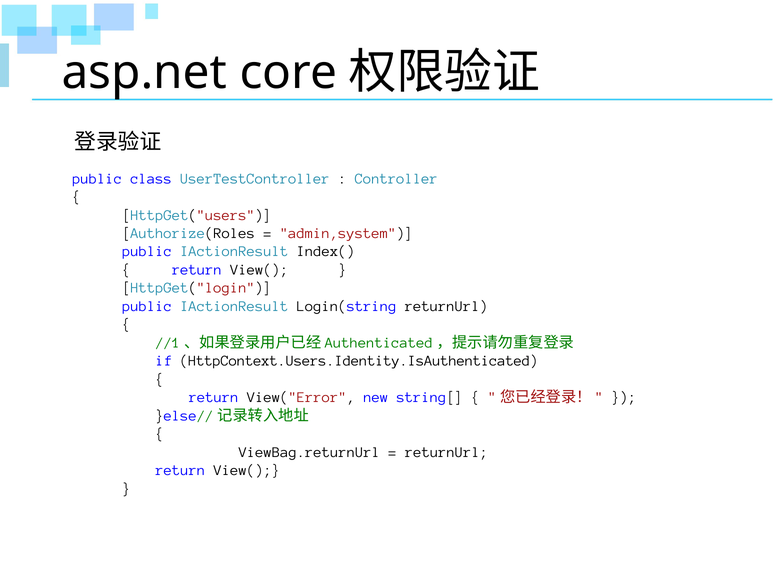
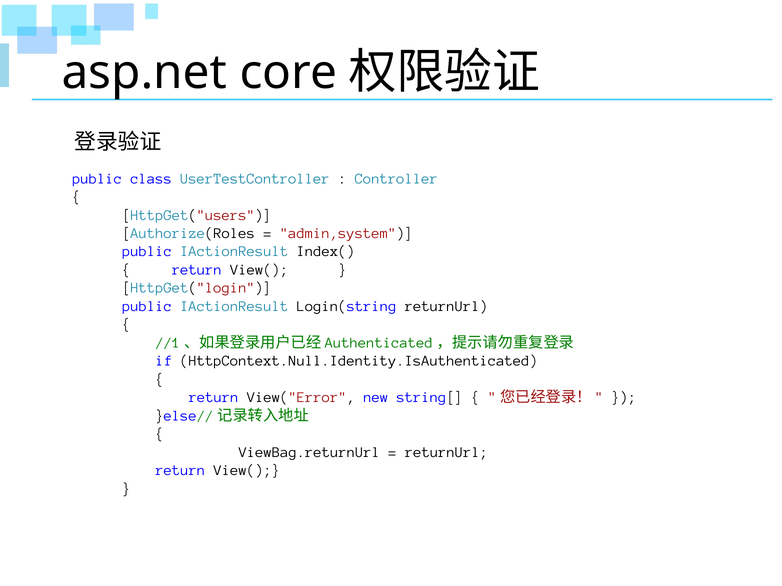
HttpContext.Users.Identity.IsAuthenticated: HttpContext.Users.Identity.IsAuthenticated -> HttpContext.Null.Identity.IsAuthenticated (359, 361)
